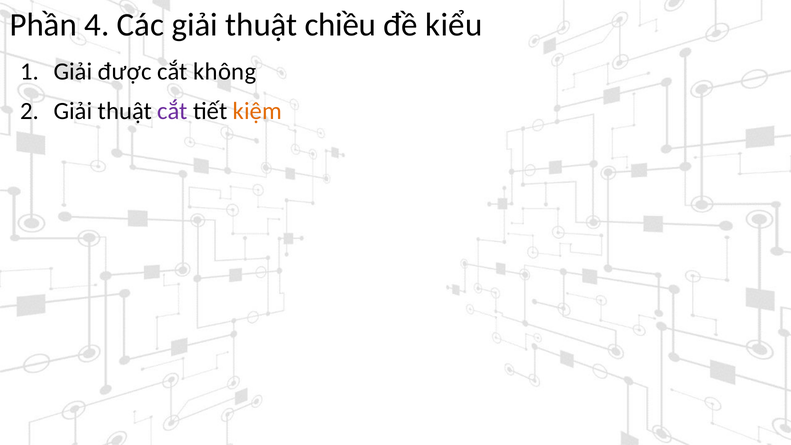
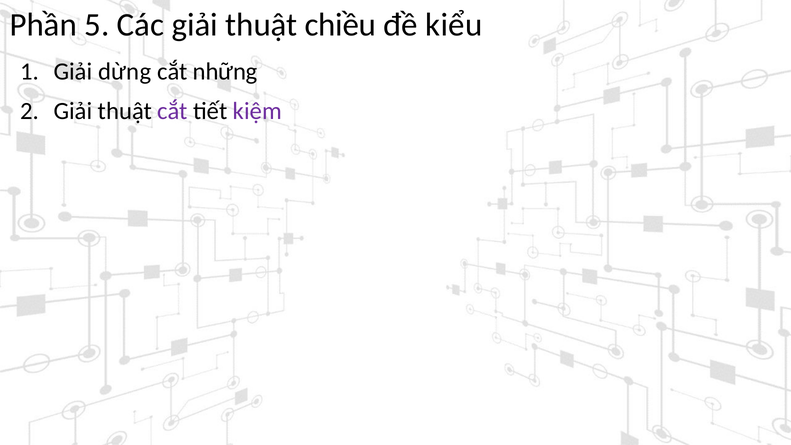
4: 4 -> 5 (97, 25)
được: được -> dừng (125, 71)
không: không -> những (225, 71)
kiệm colour: orange -> purple (257, 111)
